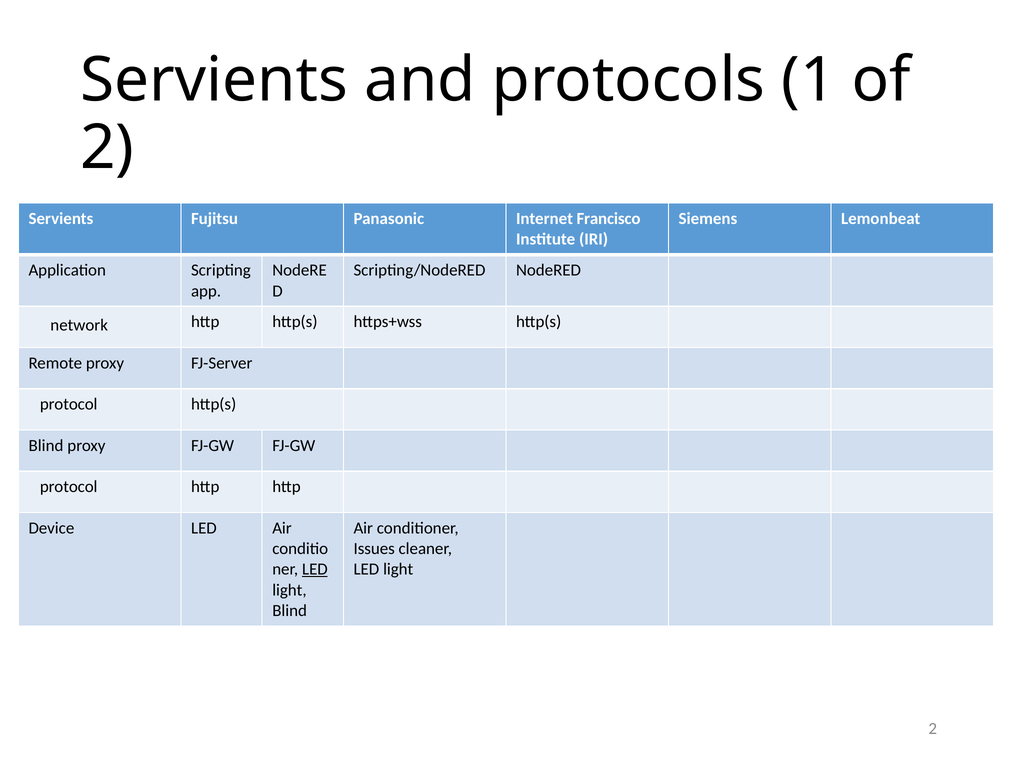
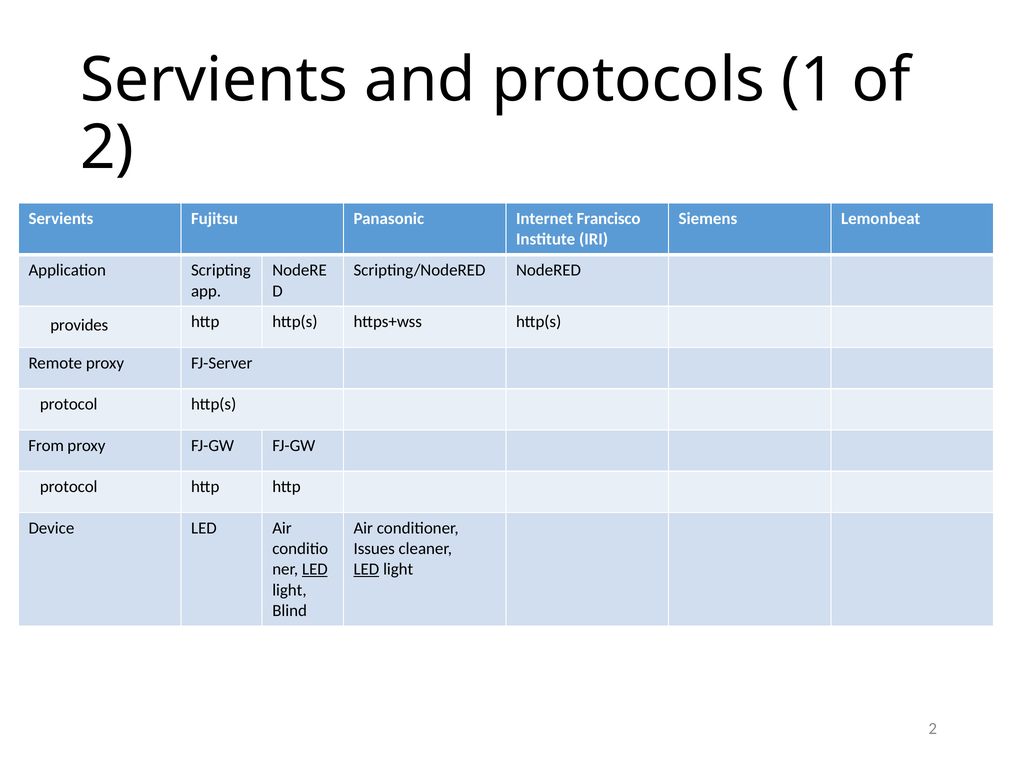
network: network -> provides (79, 325)
Blind: Blind -> From (46, 445)
LED underline: none -> present (366, 569)
